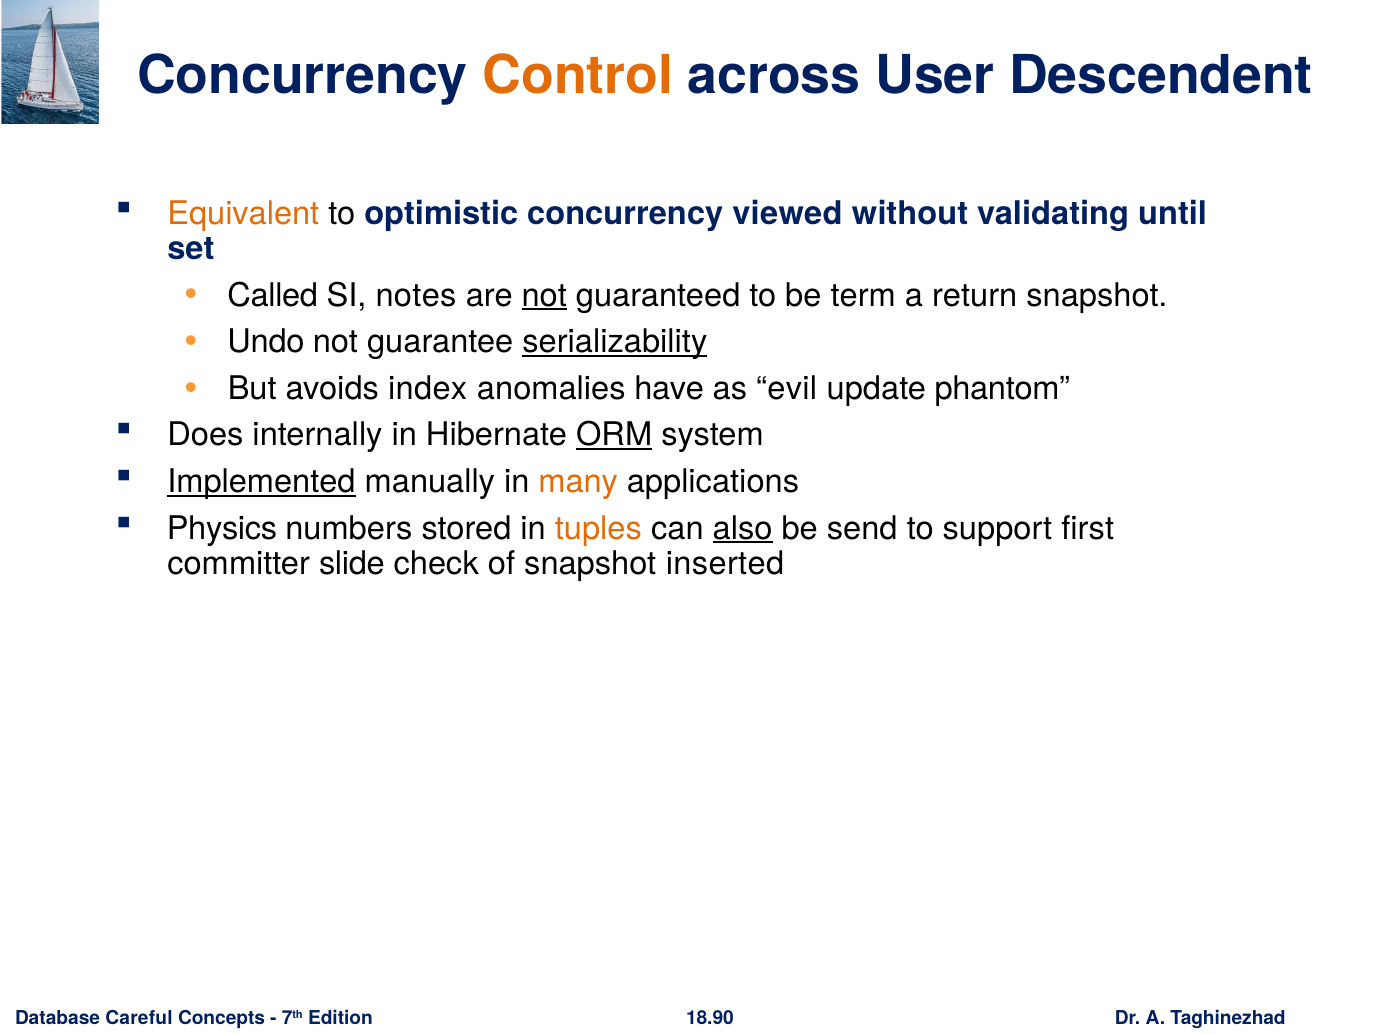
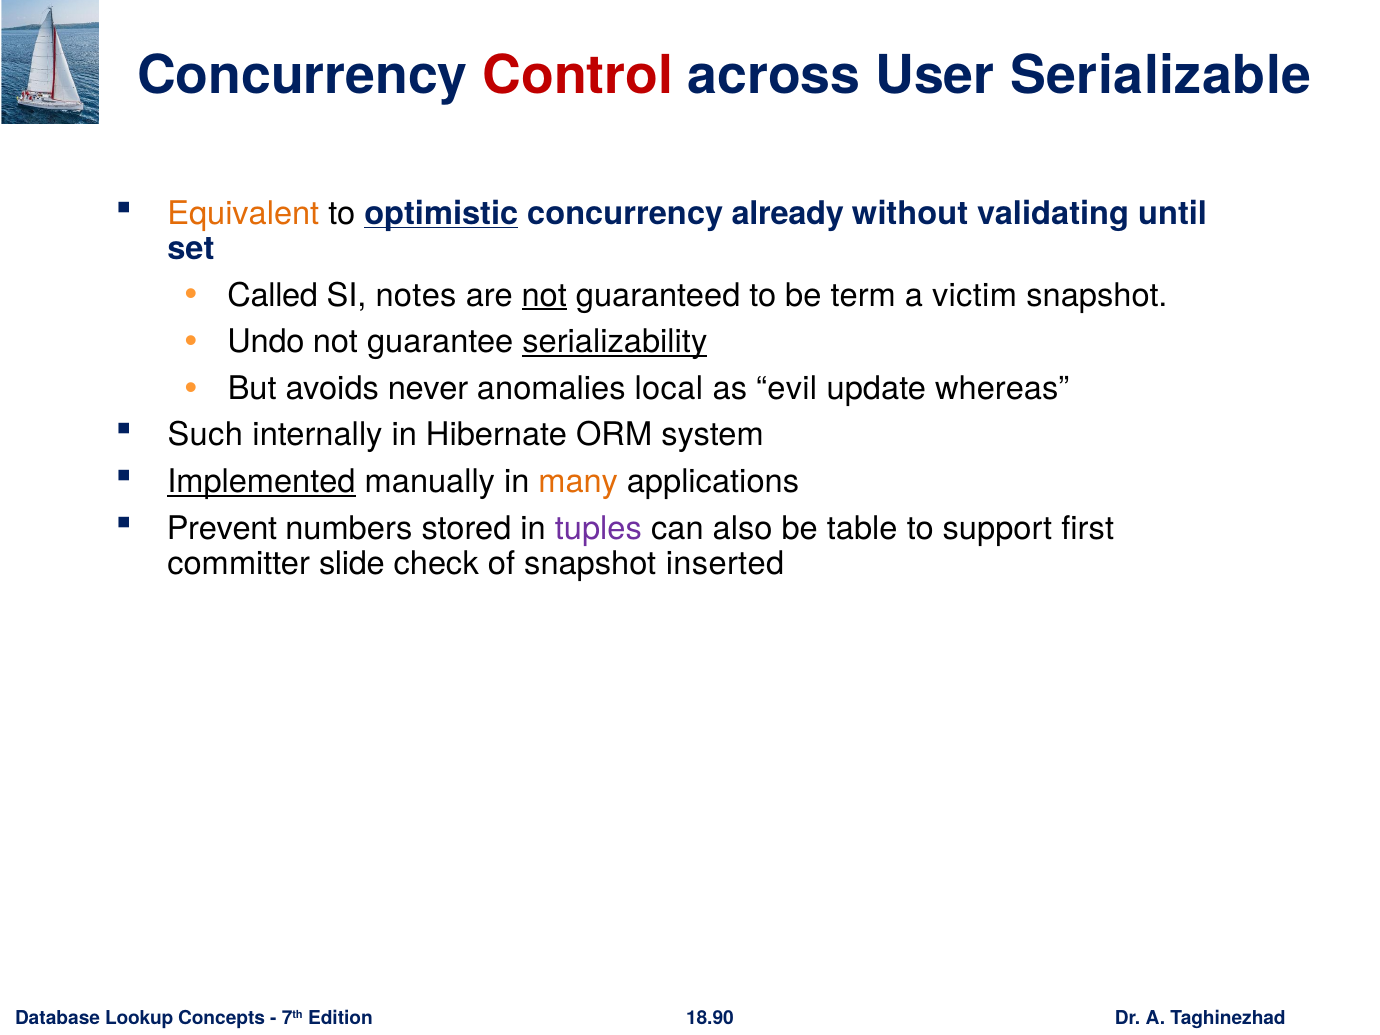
Control colour: orange -> red (578, 76)
Descendent: Descendent -> Serializable (1161, 76)
optimistic underline: none -> present (441, 213)
viewed: viewed -> already (788, 213)
return: return -> victim (975, 295)
index: index -> never (428, 389)
have: have -> local (669, 389)
phantom: phantom -> whereas (1002, 389)
Does: Does -> Such (205, 435)
ORM underline: present -> none (614, 435)
Physics: Physics -> Prevent (222, 528)
tuples colour: orange -> purple (598, 528)
also underline: present -> none (743, 528)
send: send -> table (862, 528)
Careful: Careful -> Lookup (139, 1018)
